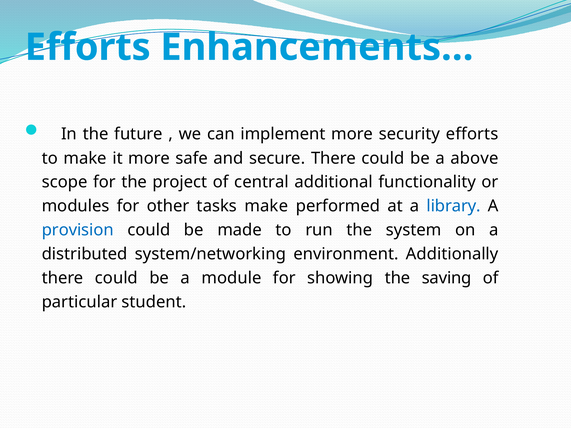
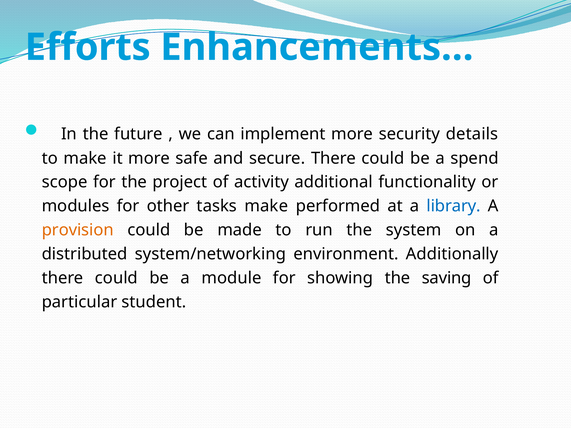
security efforts: efforts -> details (472, 134)
above: above -> spend (474, 158)
central: central -> activity (262, 182)
provision colour: blue -> orange (78, 230)
